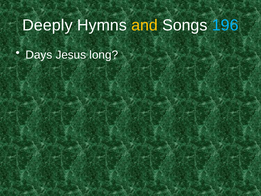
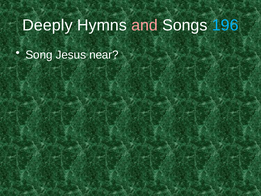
and colour: yellow -> pink (145, 25)
Days: Days -> Song (39, 55)
long: long -> near (104, 55)
